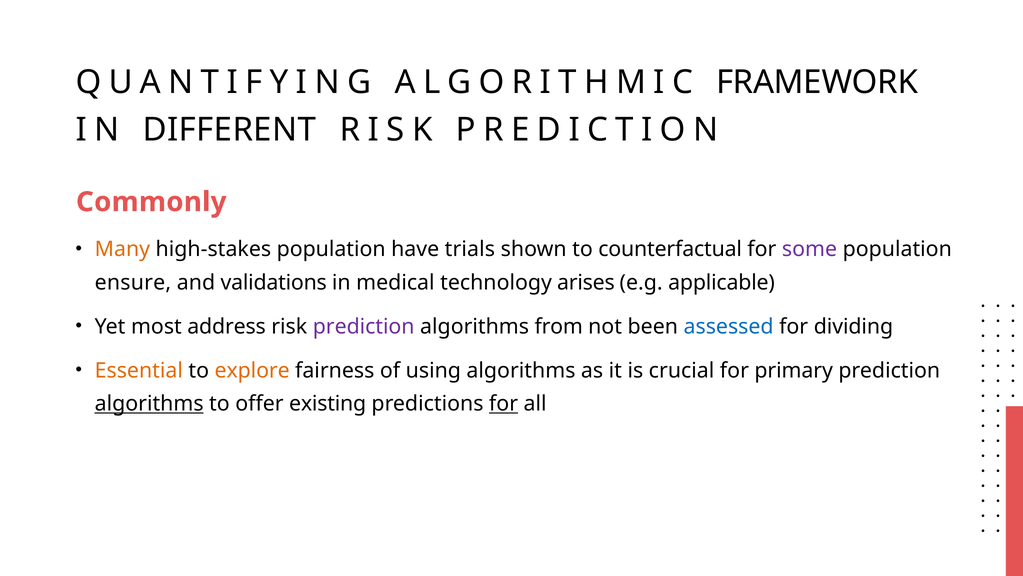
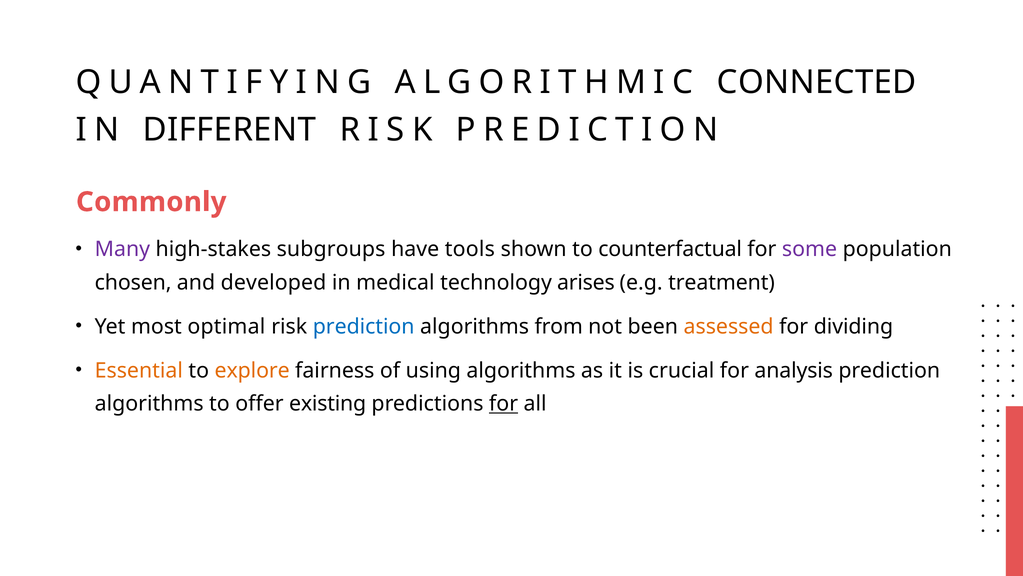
FRAMEWORK: FRAMEWORK -> CONNECTED (817, 82)
Many colour: orange -> purple (122, 249)
high-stakes population: population -> subgroups (331, 249)
trials: trials -> tools (470, 249)
ensure: ensure -> chosen (133, 282)
validations: validations -> developed (274, 282)
applicable: applicable -> treatment (721, 282)
address: address -> optimal (226, 326)
prediction colour: purple -> blue (364, 326)
assessed colour: blue -> orange (729, 326)
primary: primary -> analysis (794, 370)
algorithms underline: present -> none (149, 403)
